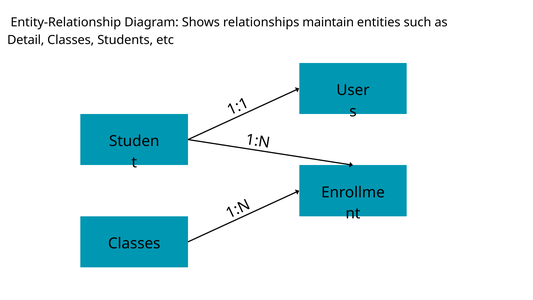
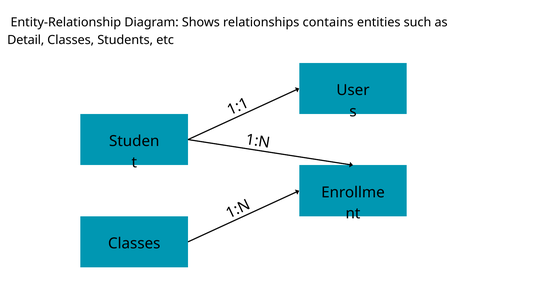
maintain: maintain -> contains (328, 22)
